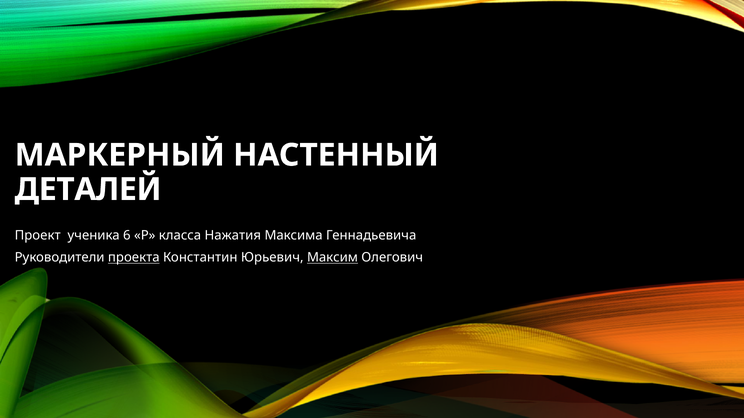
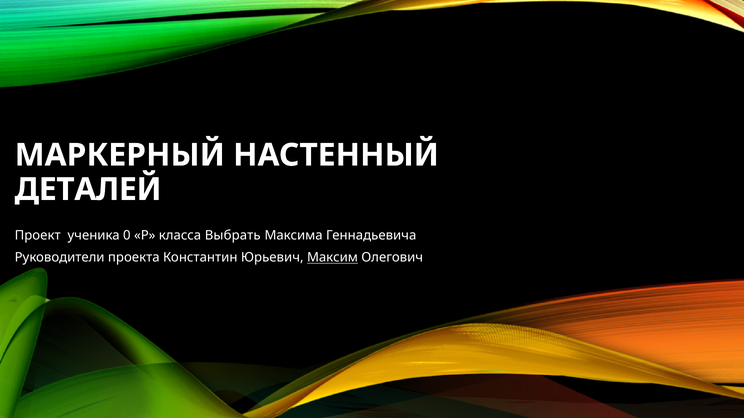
6: 6 -> 0 (127, 236)
Нажатия: Нажатия -> Выбрать (233, 236)
проекта underline: present -> none (134, 258)
